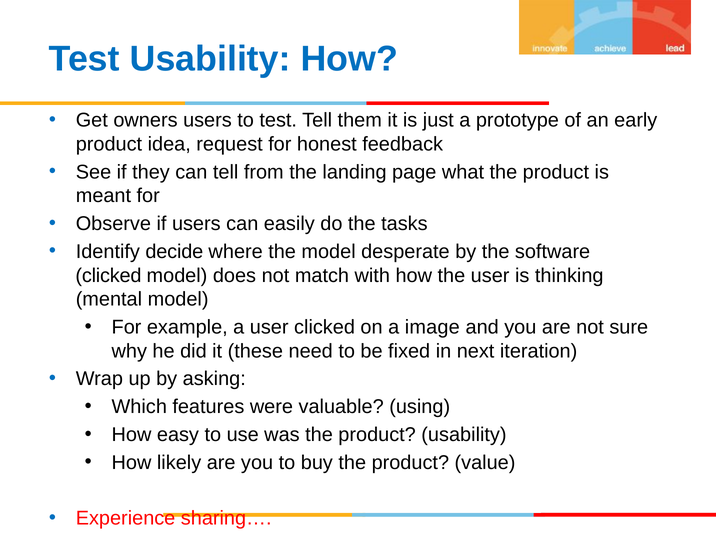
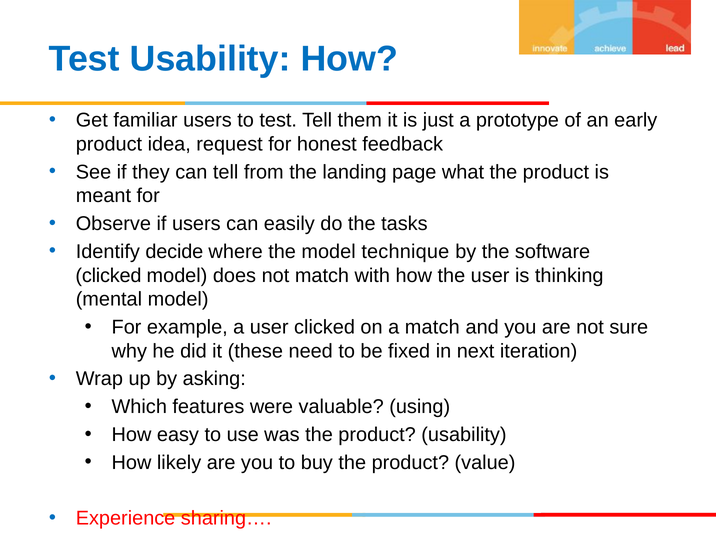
owners: owners -> familiar (145, 120)
desperate: desperate -> technique (405, 252)
a image: image -> match (432, 327)
